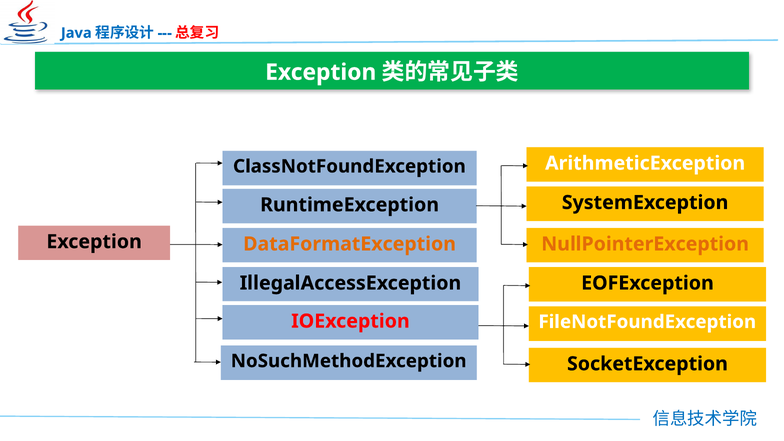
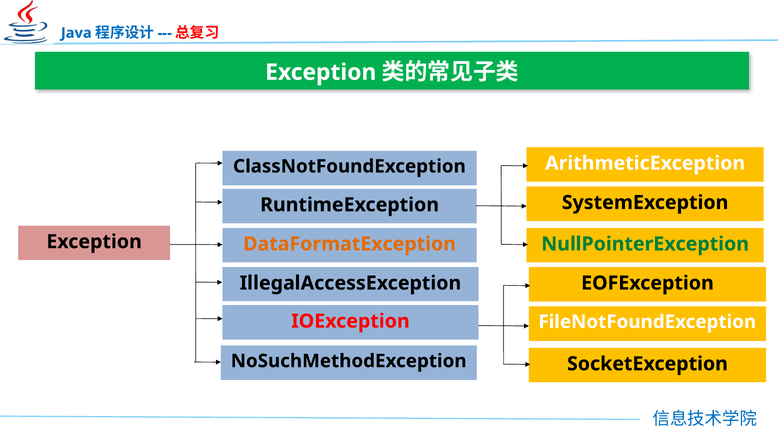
NullPointerException colour: orange -> green (645, 244)
